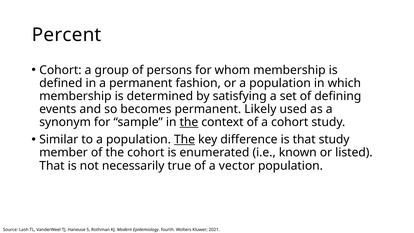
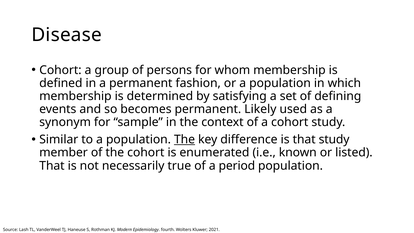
Percent: Percent -> Disease (67, 35)
the underline: present -> none (189, 122)
vector: vector -> period (237, 166)
